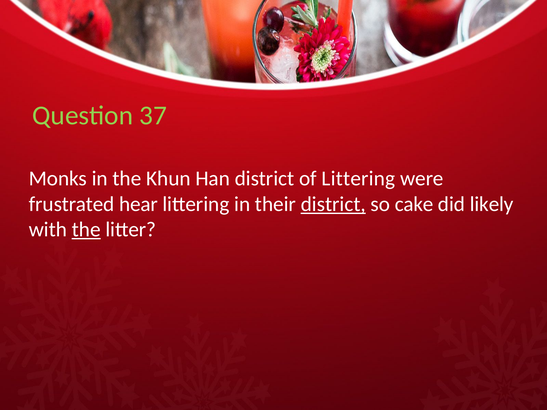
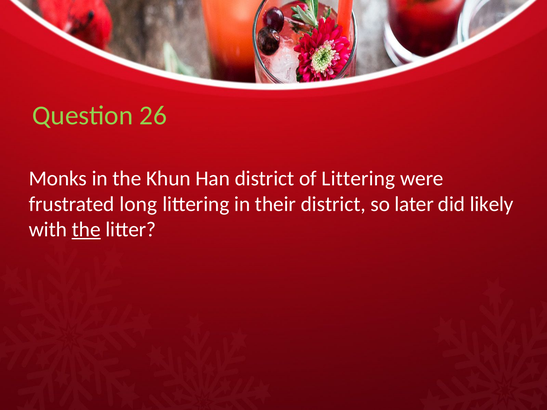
37: 37 -> 26 (153, 116)
hear: hear -> long (138, 204)
district underline: present -> none (333, 204)
cake: cake -> later (414, 204)
